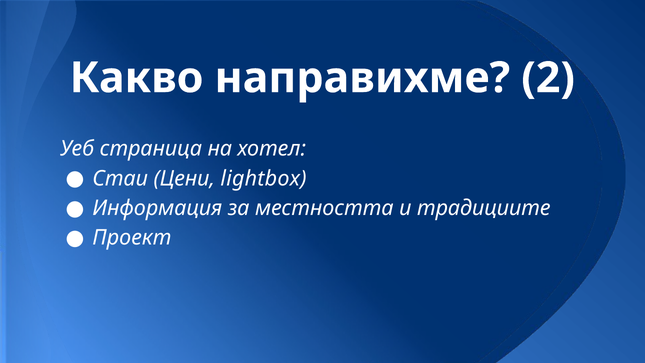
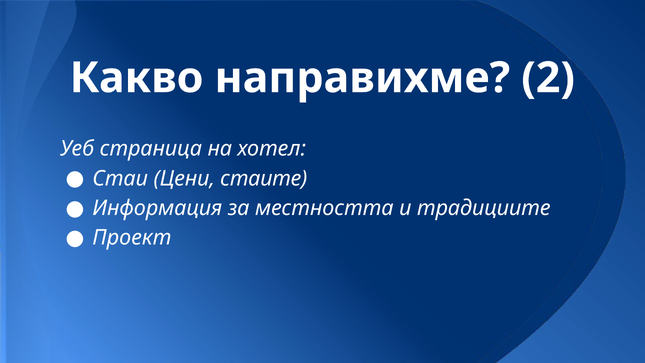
lightbox: lightbox -> стаите (264, 178)
